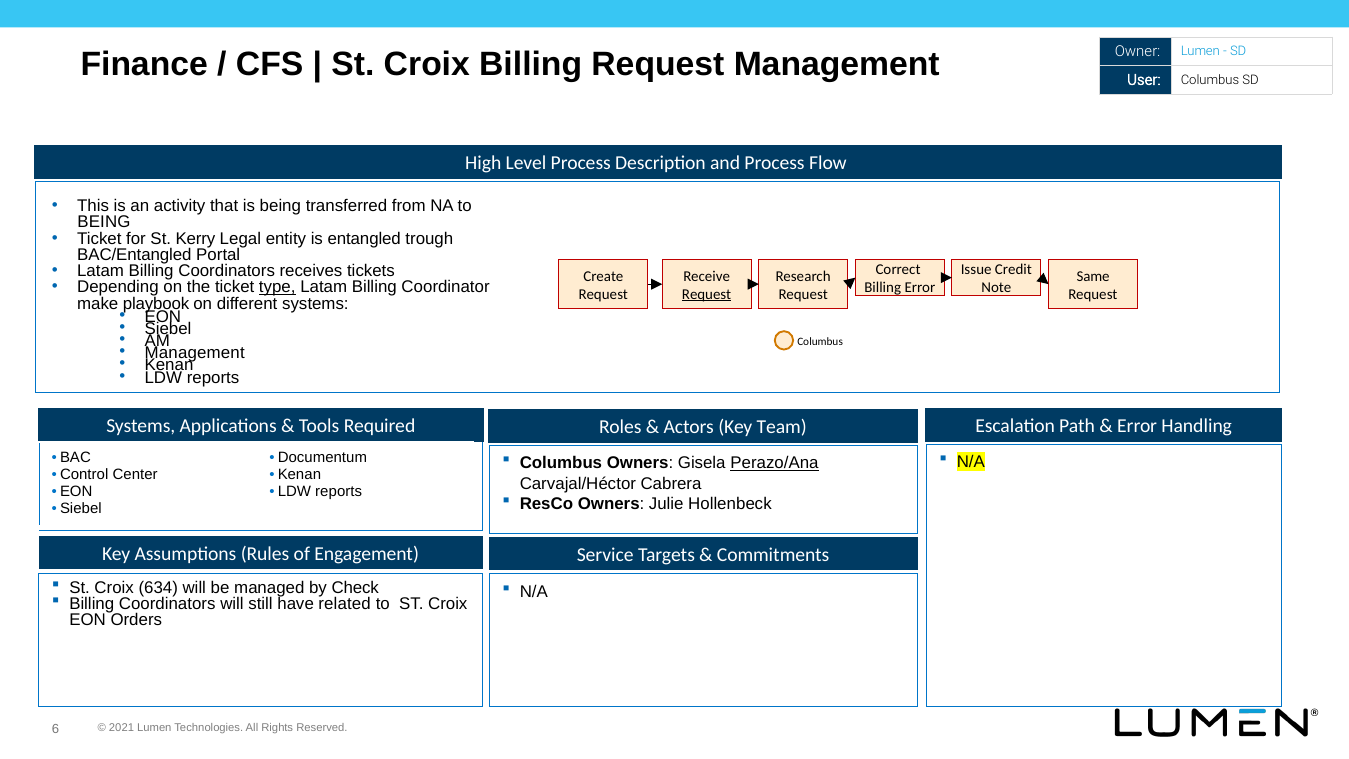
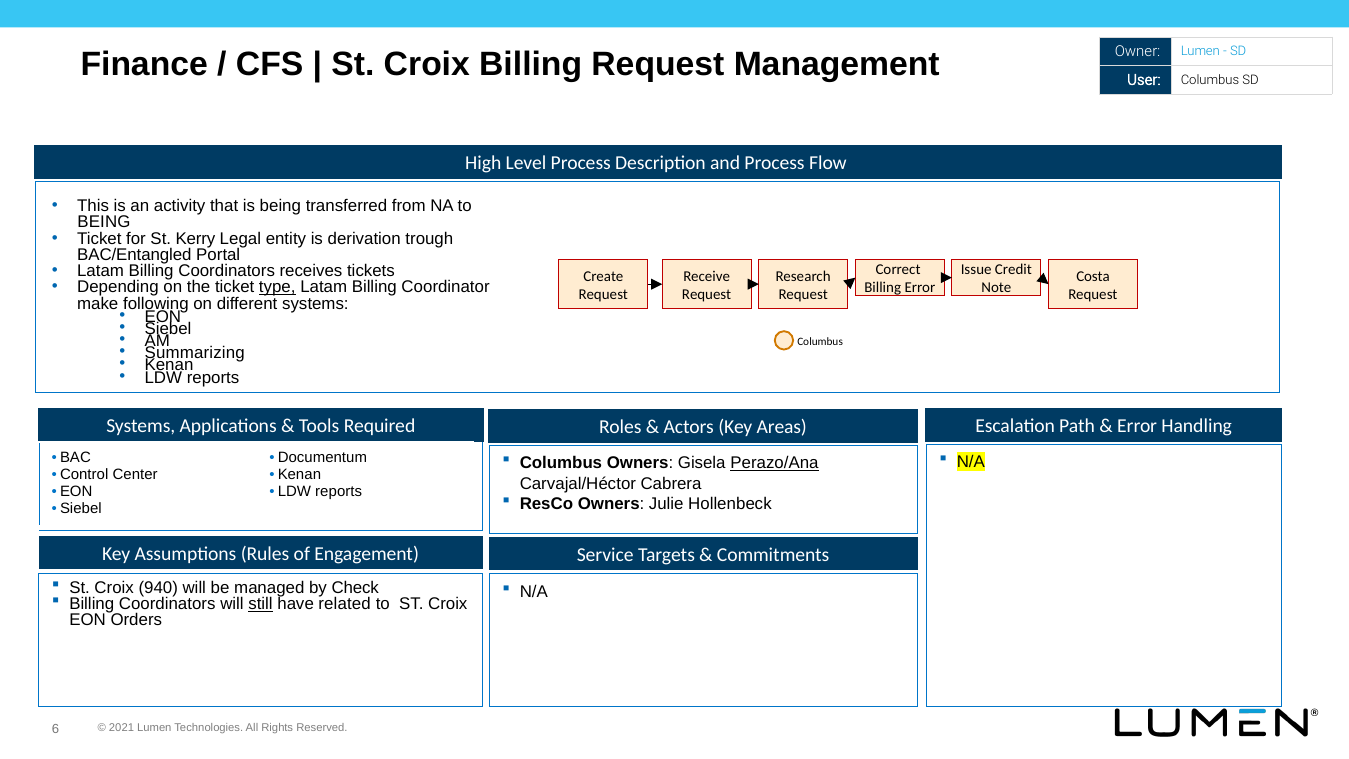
entangled: entangled -> derivation (364, 239)
Same: Same -> Costa (1093, 276)
Request underline: present -> none (707, 294)
playbook: playbook -> following (156, 304)
Management: Management -> Summarizing (195, 353)
Team: Team -> Areas (782, 427)
634: 634 -> 940 (158, 588)
still underline: none -> present (260, 604)
